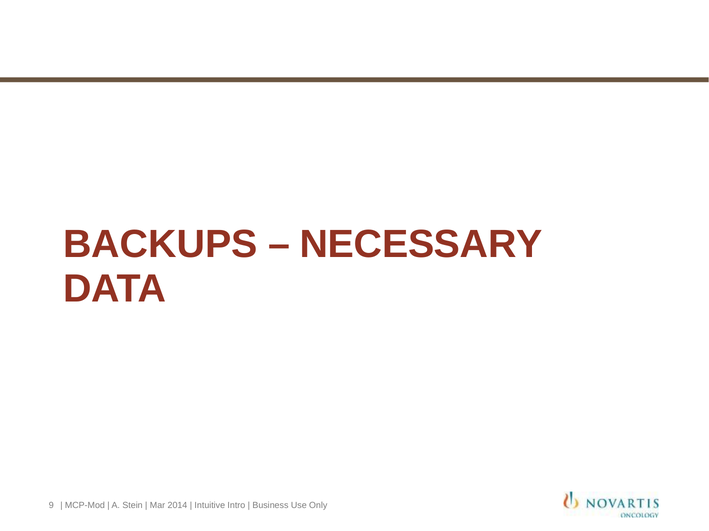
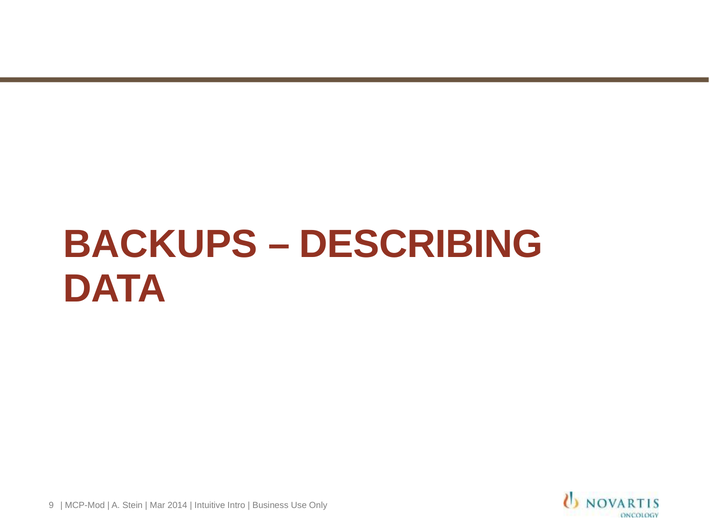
NECESSARY: NECESSARY -> DESCRIBING (421, 245)
